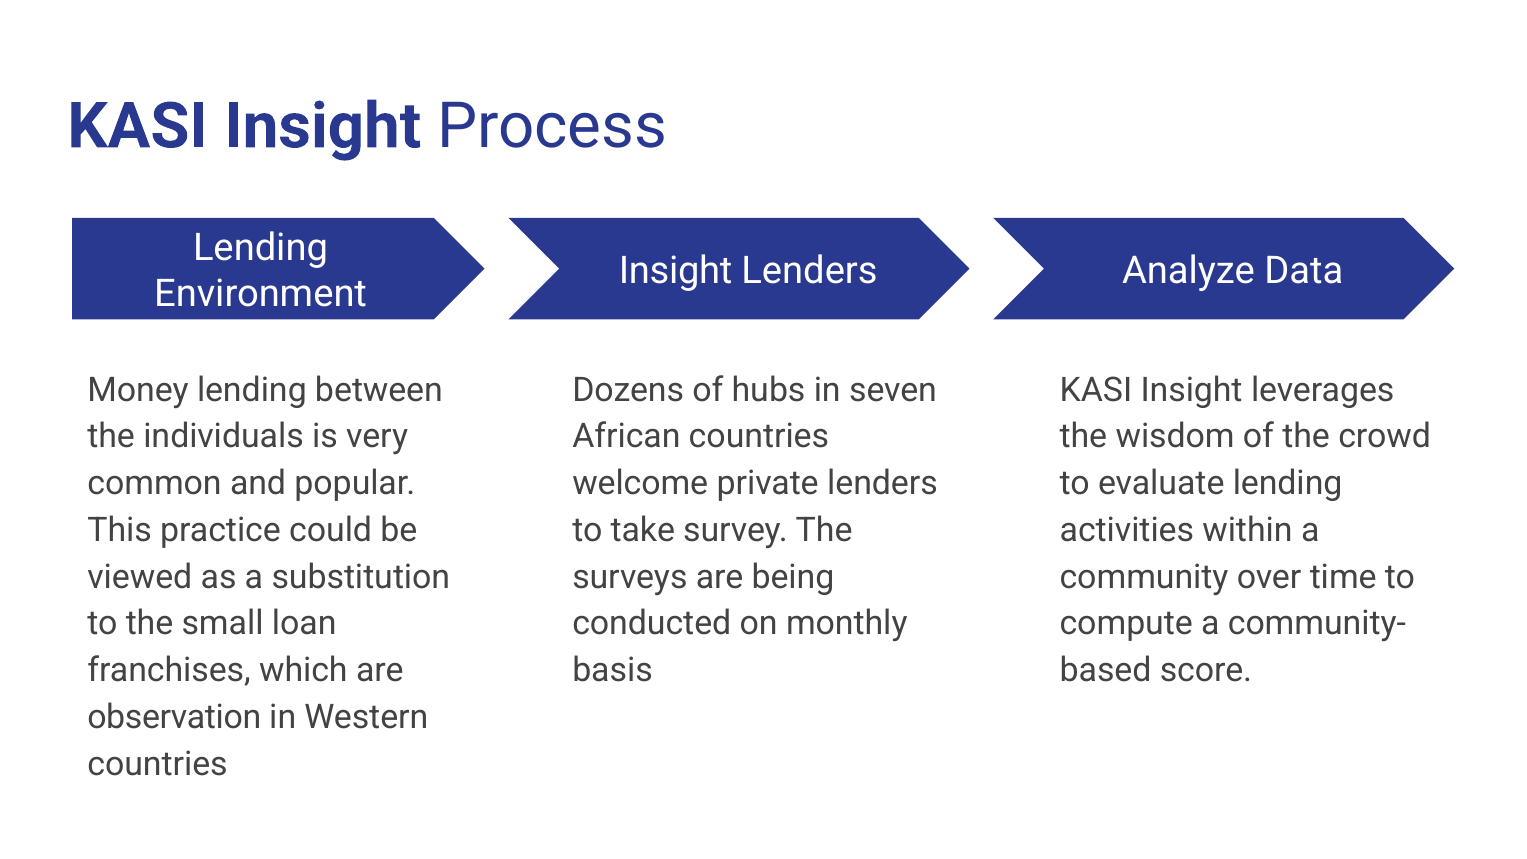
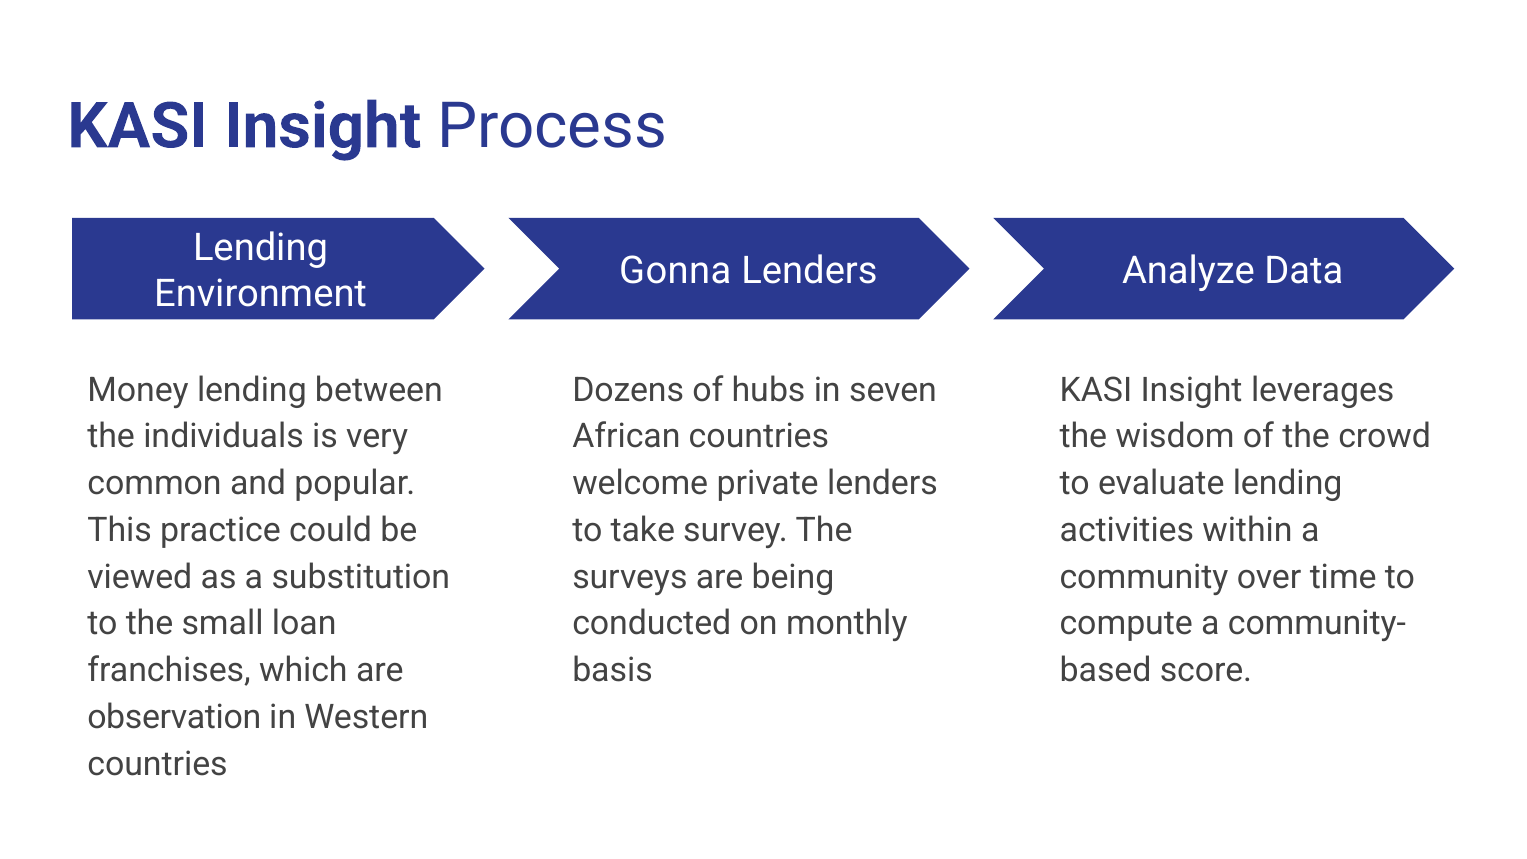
Insight: Insight -> Gonna (675, 271)
